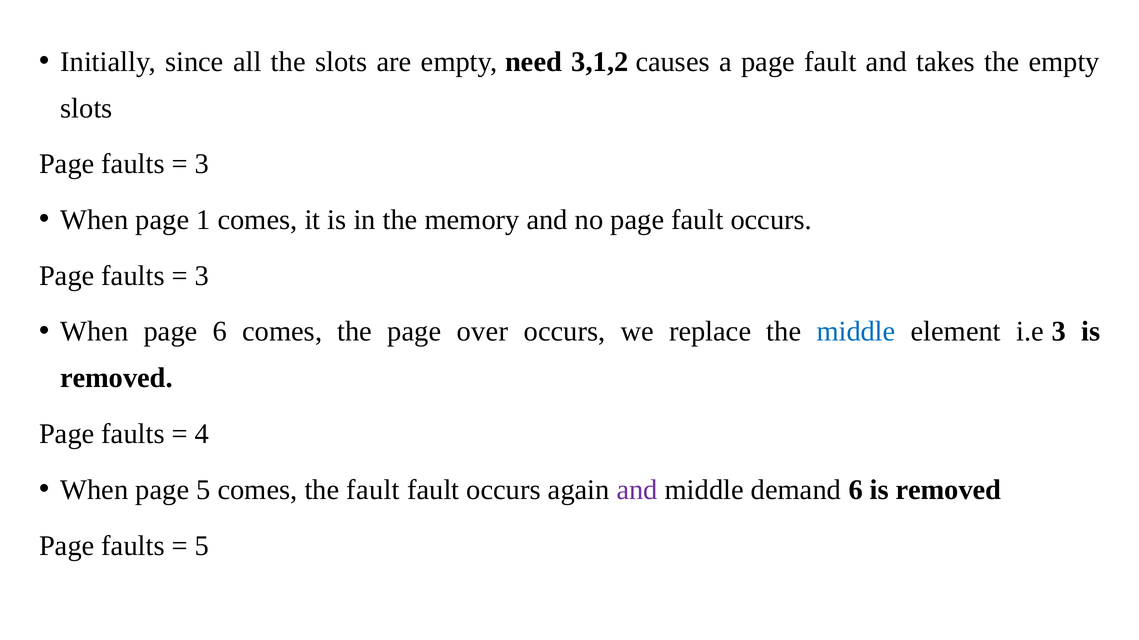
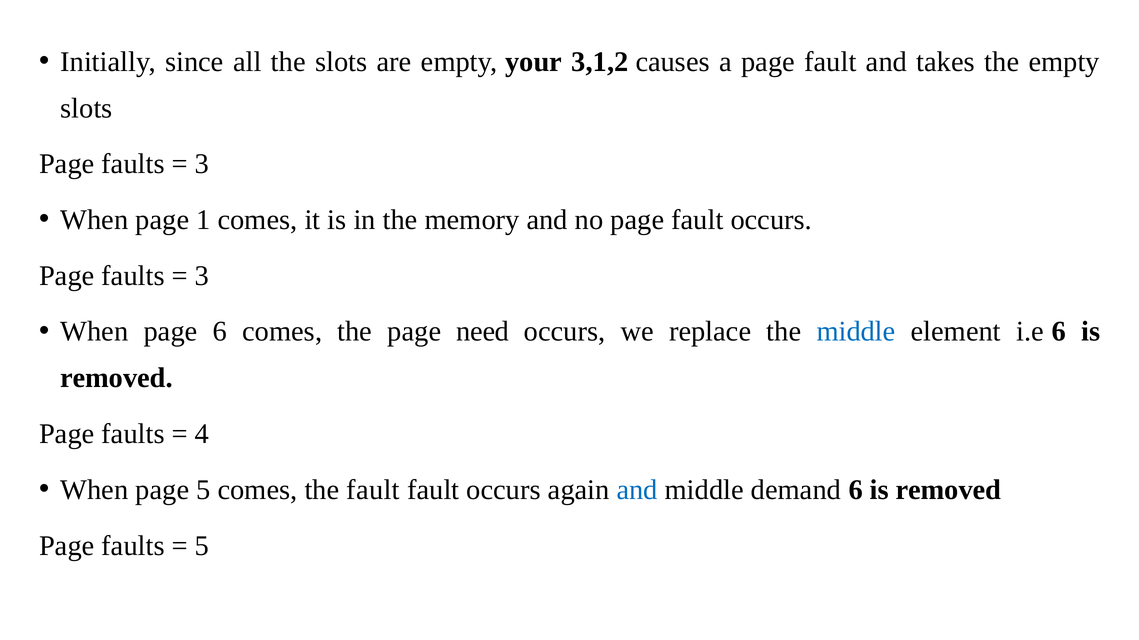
need: need -> your (534, 62)
over: over -> need (483, 332)
i.e 3: 3 -> 6 (1059, 332)
and colour: purple -> blue (637, 490)
